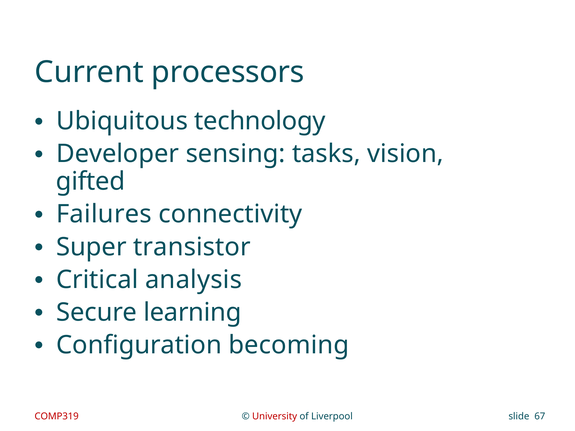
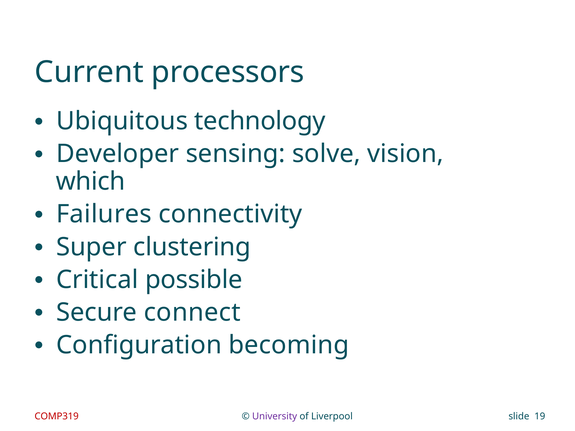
tasks: tasks -> solve (326, 154)
gifted: gifted -> which (91, 182)
transistor: transistor -> clustering (192, 247)
analysis: analysis -> possible (194, 280)
learning: learning -> connect (192, 313)
University colour: red -> purple (275, 417)
67: 67 -> 19 (540, 417)
